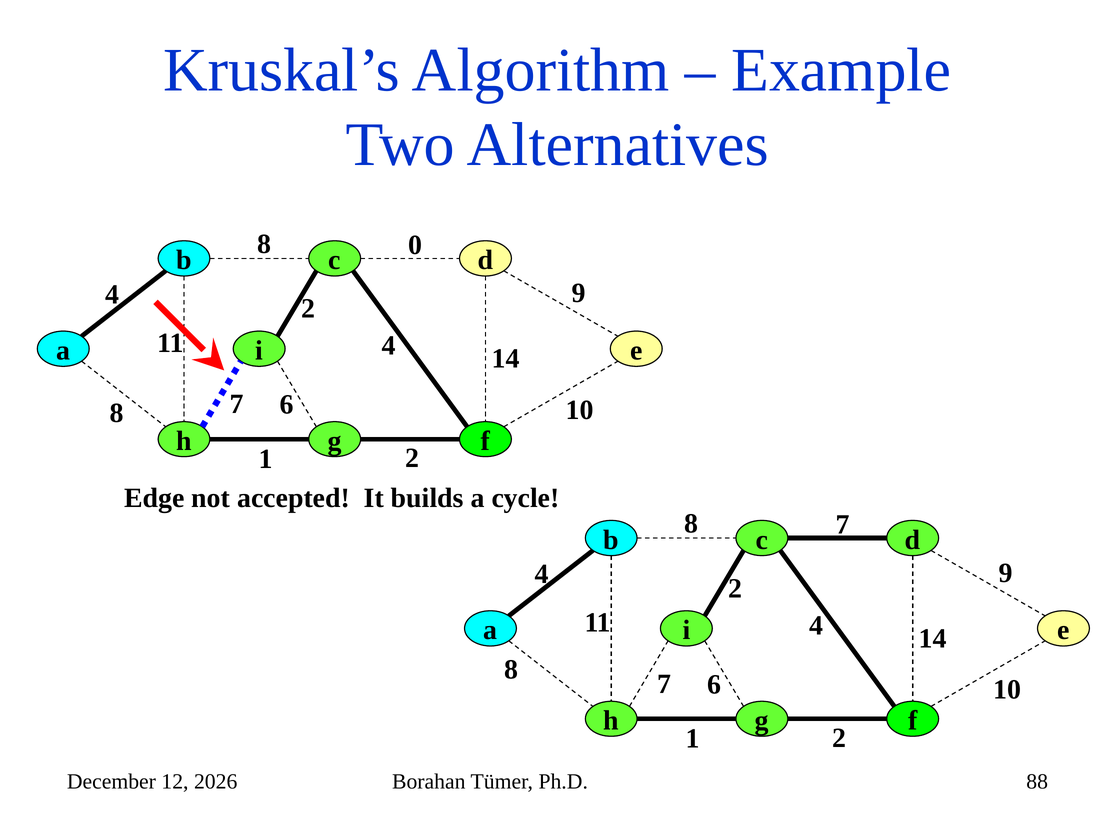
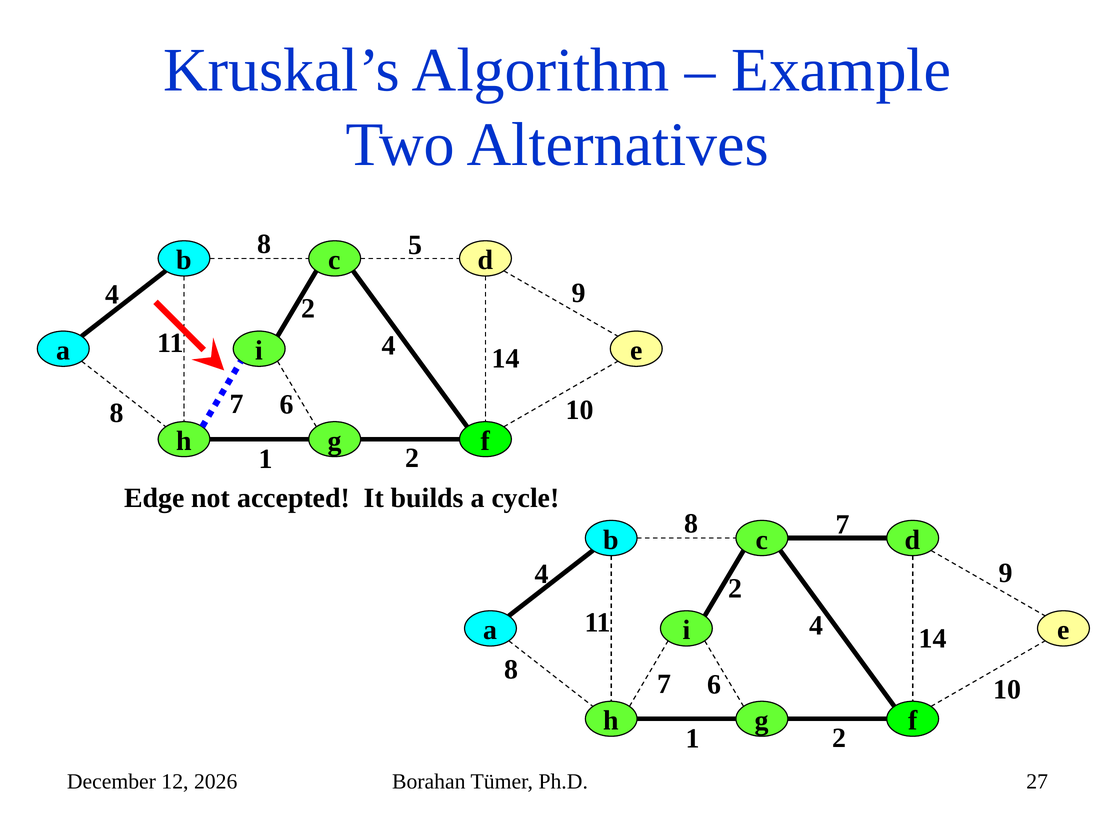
0: 0 -> 5 (415, 245)
88: 88 -> 27 (1037, 782)
